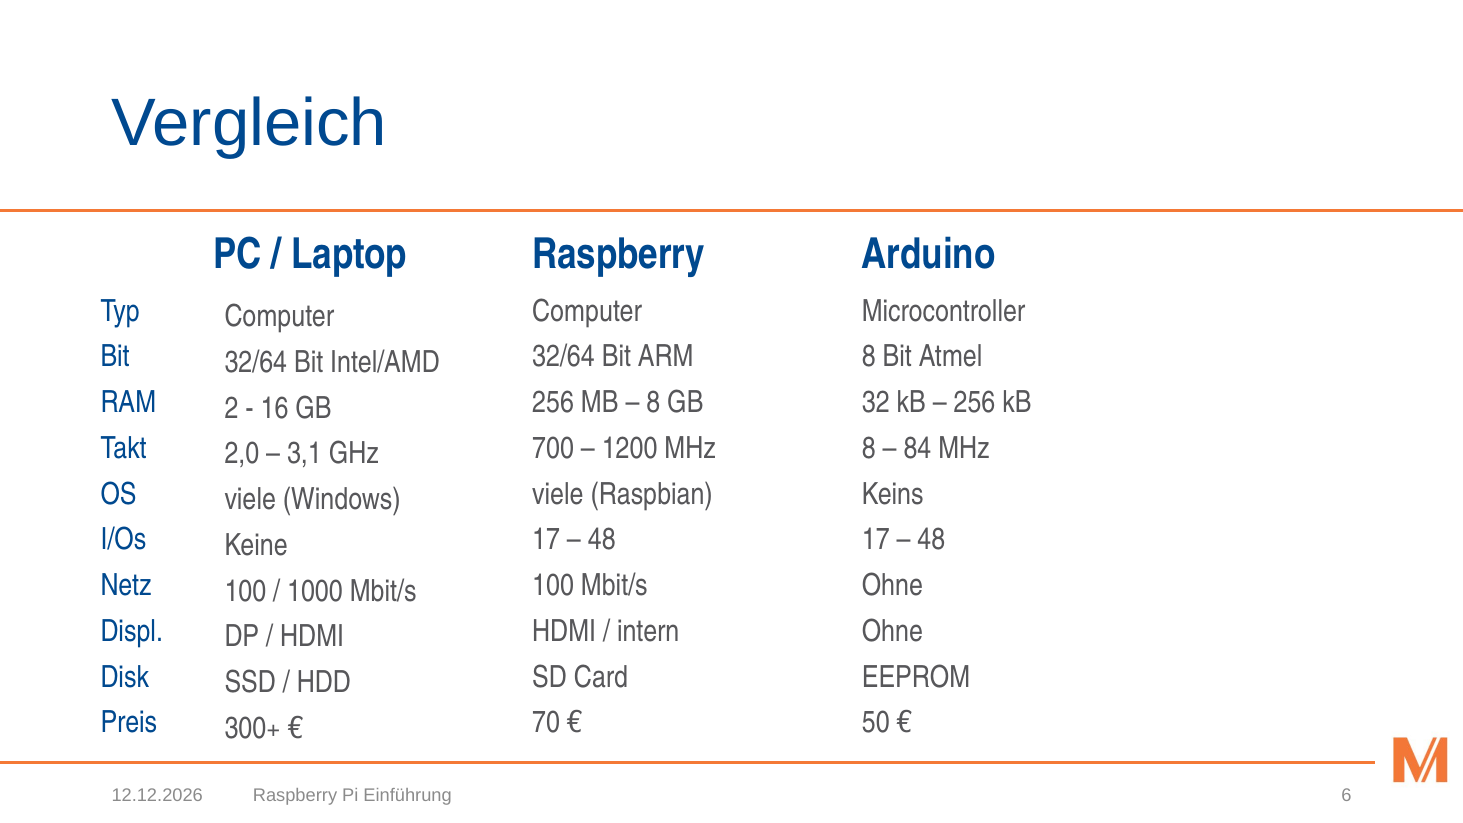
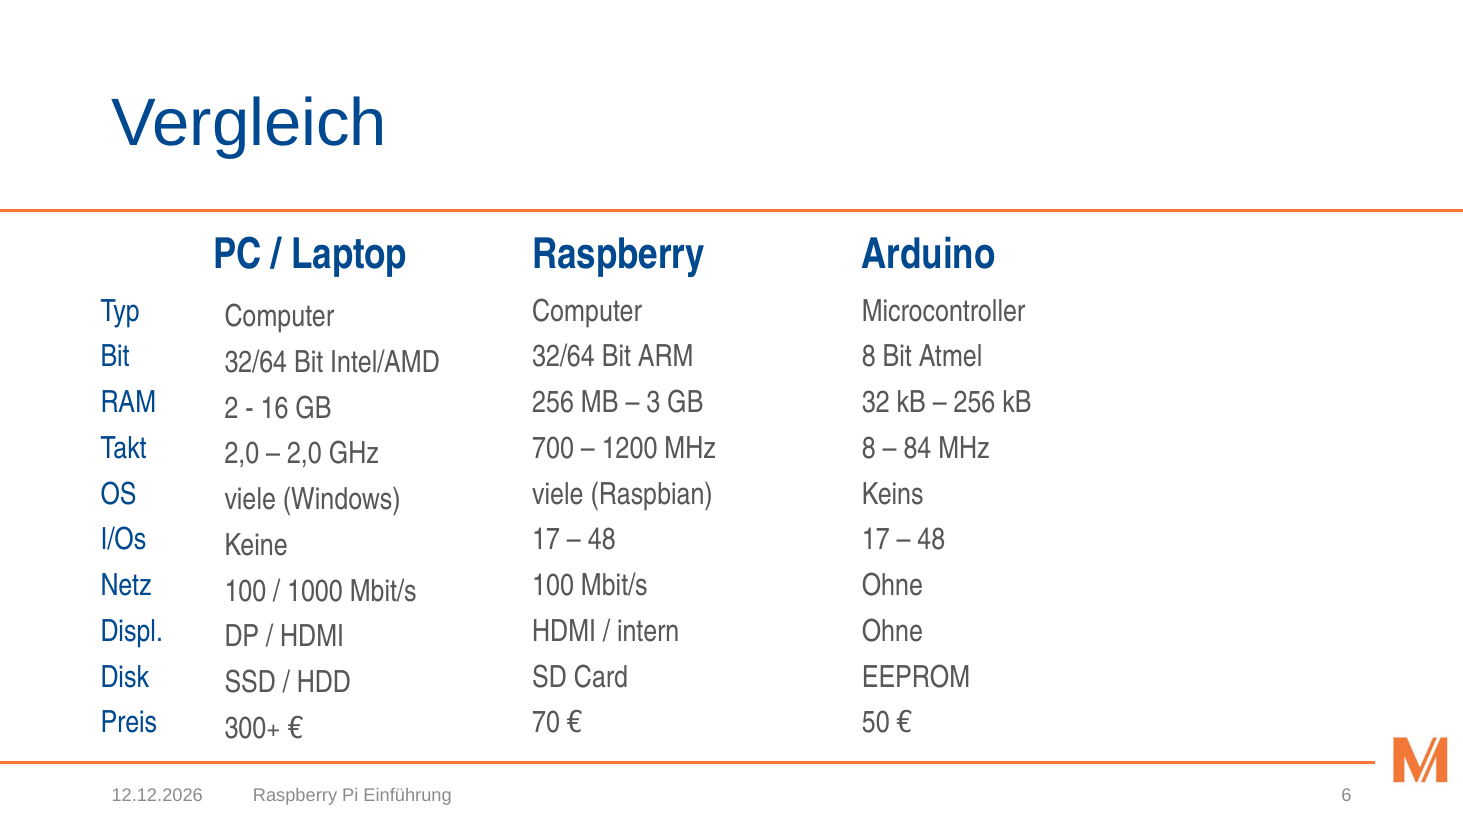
8: 8 -> 3 (653, 402)
3,1: 3,1 -> 2,0 (304, 454)
